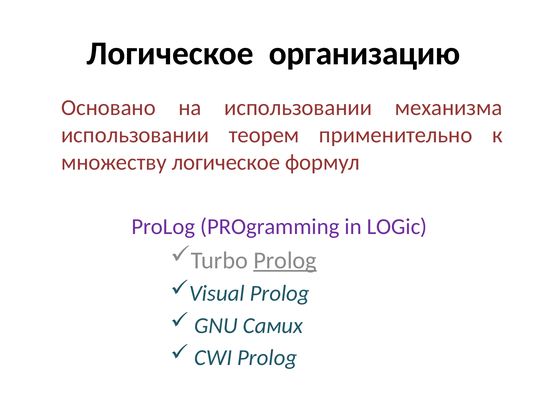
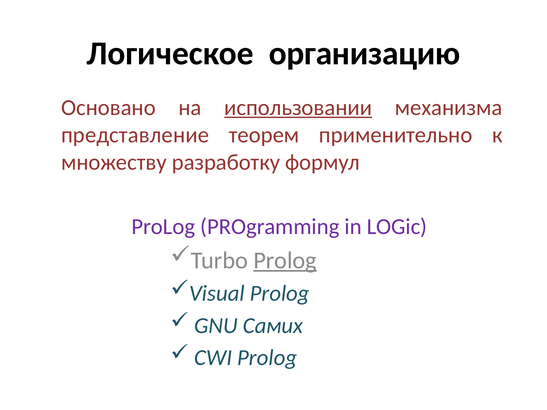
использовании underline: none -> present (298, 108)
использовании: использовании -> представление (135, 135)
множеству логическое: логическое -> разработку (226, 162)
